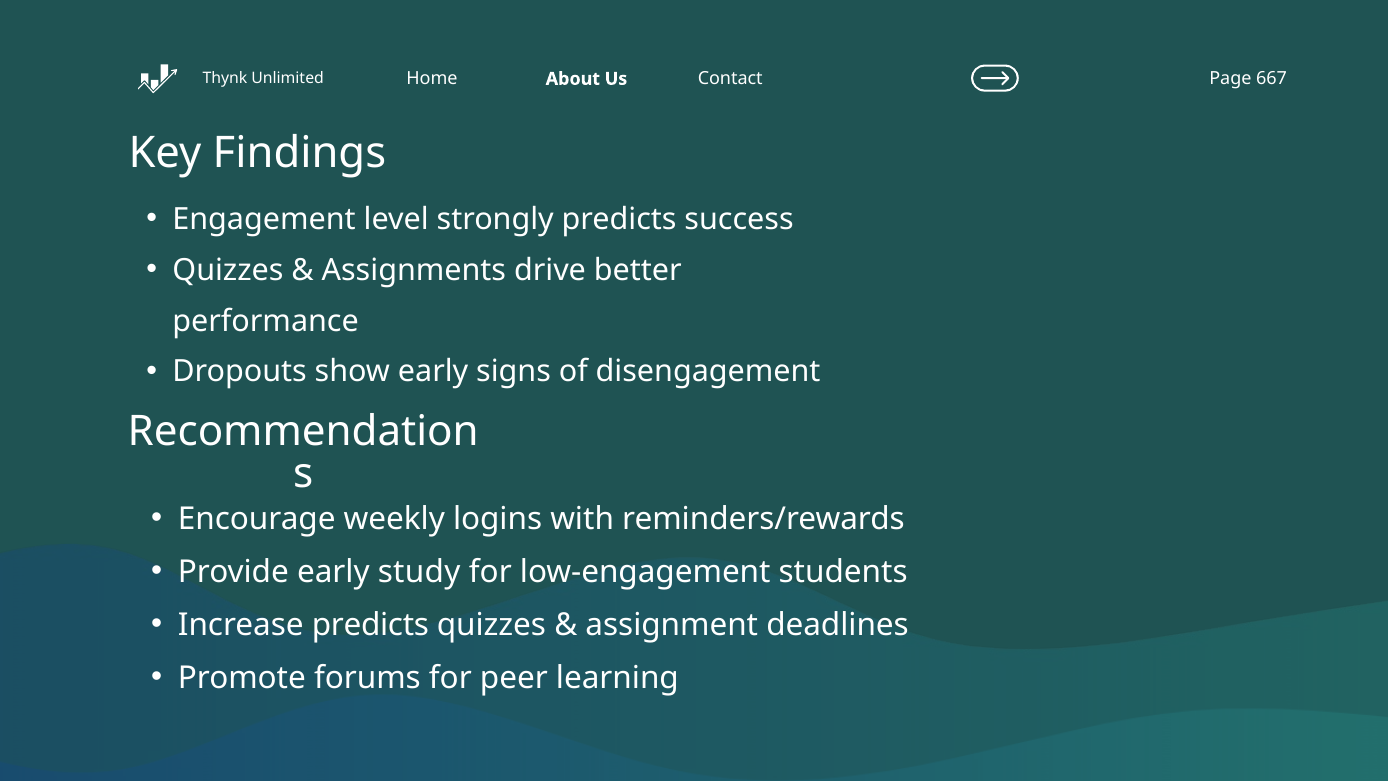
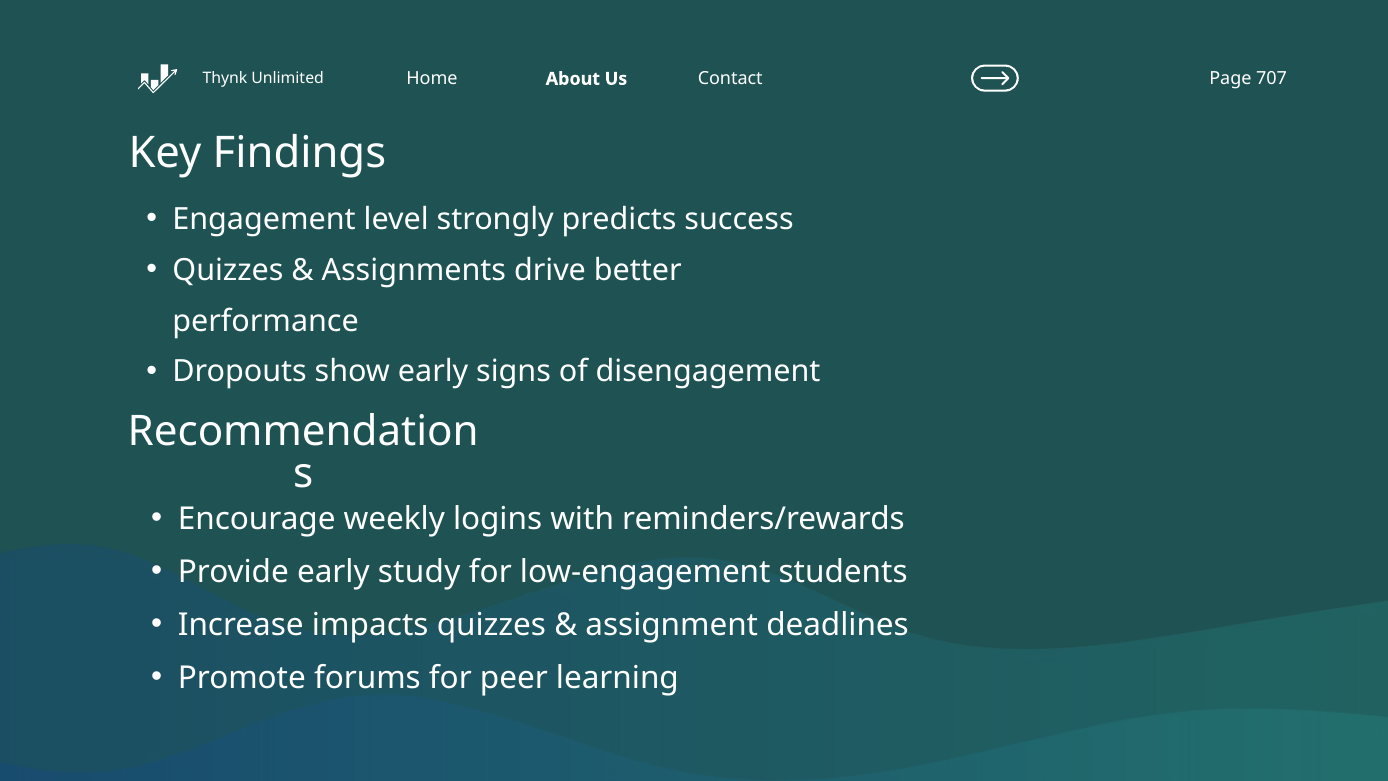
667: 667 -> 707 (1272, 79)
Increase predicts: predicts -> impacts (370, 625)
